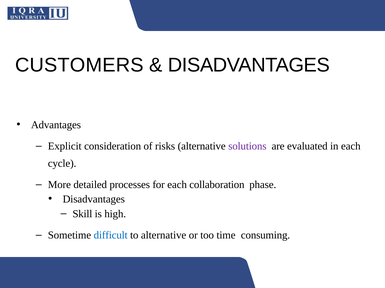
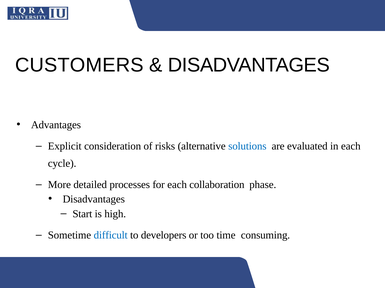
solutions colour: purple -> blue (247, 147)
Skill: Skill -> Start (82, 214)
to alternative: alternative -> developers (164, 236)
